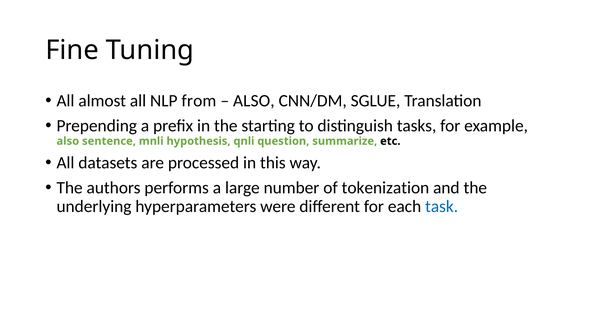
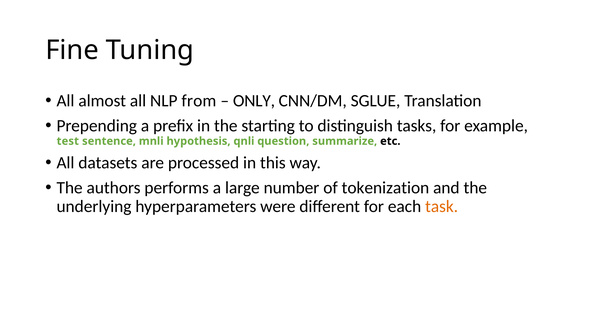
ALSO: ALSO -> ONLY (254, 101)
also: also -> test (68, 141)
task colour: blue -> orange (442, 206)
